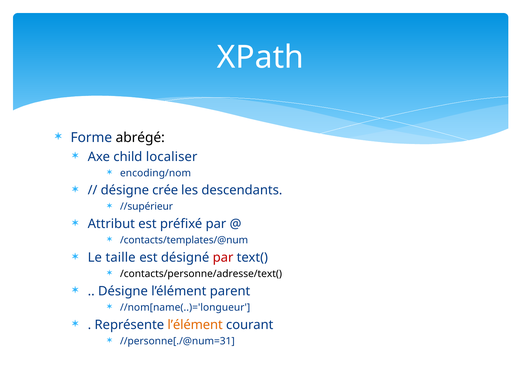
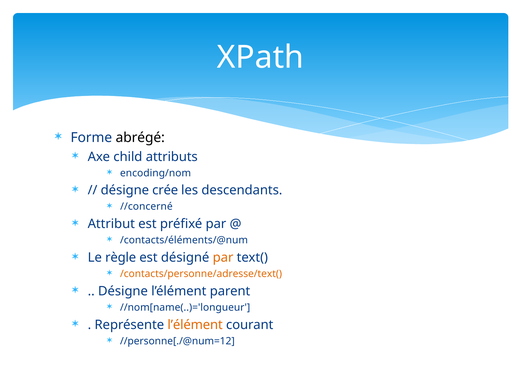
localiser: localiser -> attributs (172, 157)
//supérieur: //supérieur -> //concerné (146, 207)
/contacts/templates/@num: /contacts/templates/@num -> /contacts/éléments/@num (184, 240)
taille: taille -> règle (121, 257)
par colour: red -> orange (223, 257)
/contacts/personne/adresse/text( colour: black -> orange (201, 274)
//personne[./@num=31: //personne[./@num=31 -> //personne[./@num=12 (177, 341)
